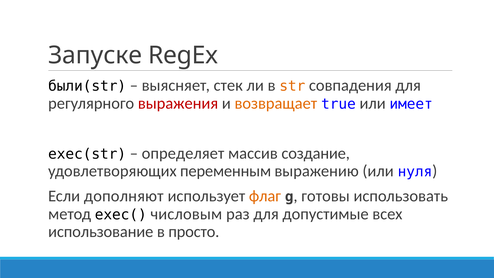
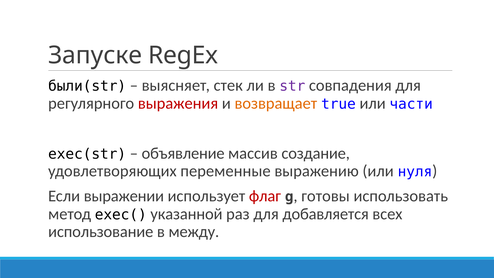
str colour: orange -> purple (292, 86)
имеет: имеет -> части (411, 104)
определяет: определяет -> объявление (183, 153)
переменным: переменным -> переменные (226, 171)
дополняют: дополняют -> выражении (124, 196)
флаг colour: orange -> red (265, 196)
числовым: числовым -> указанной (186, 214)
допустимые: допустимые -> добавляется (326, 214)
просто: просто -> между (194, 232)
